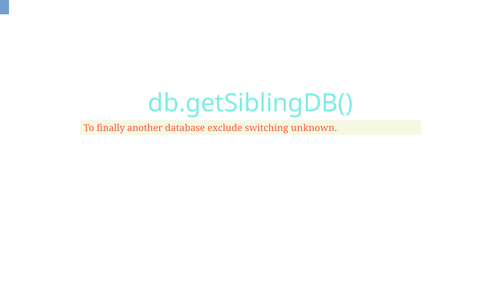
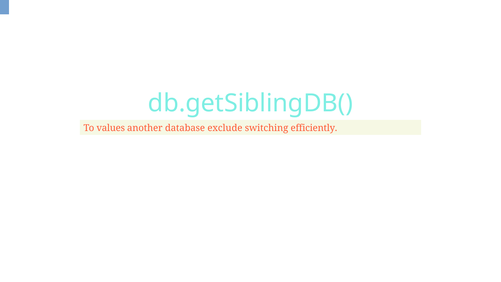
finally: finally -> values (111, 128)
unknown: unknown -> efficiently (314, 128)
